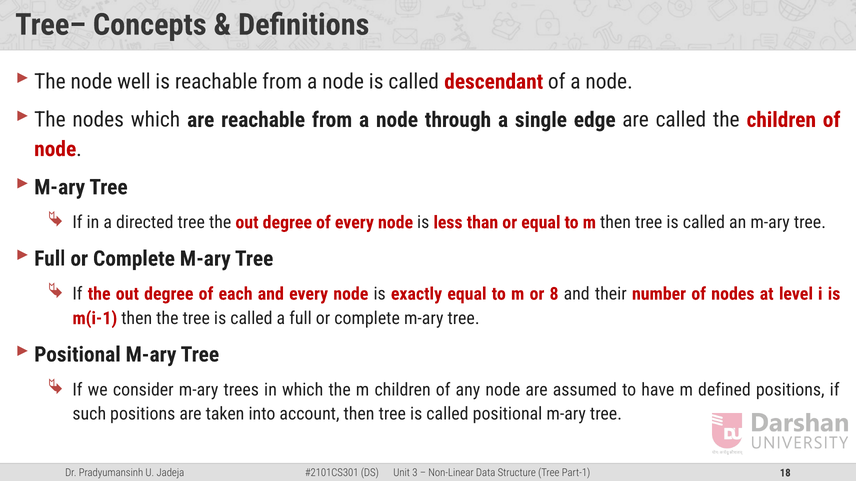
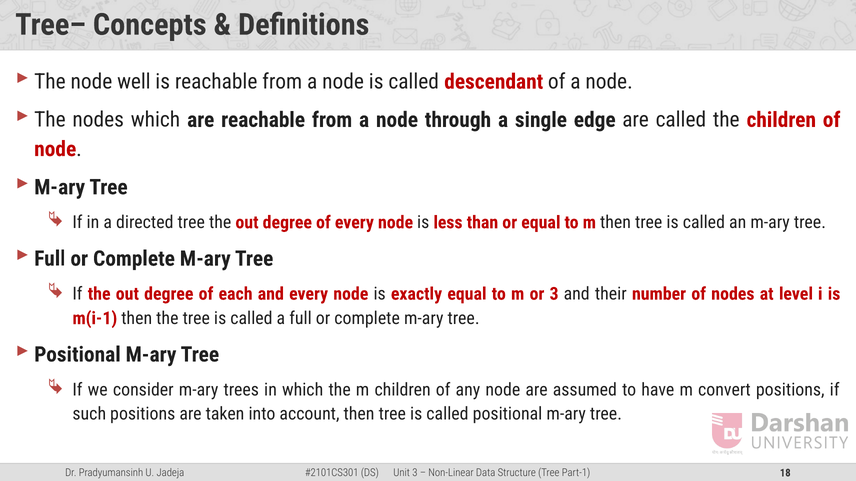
or 8: 8 -> 3 (554, 294)
defined: defined -> convert (724, 390)
